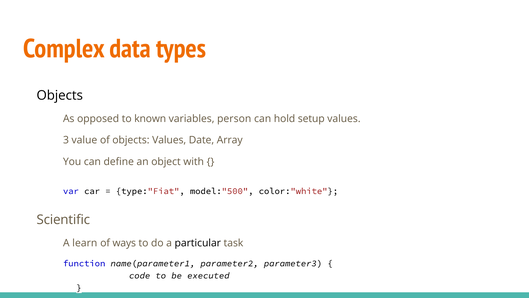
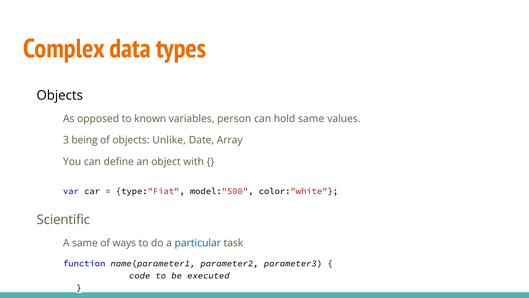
hold setup: setup -> same (311, 118)
value: value -> being (84, 140)
objects Values: Values -> Unlike (169, 140)
A learn: learn -> same (85, 243)
particular colour: black -> blue (198, 243)
